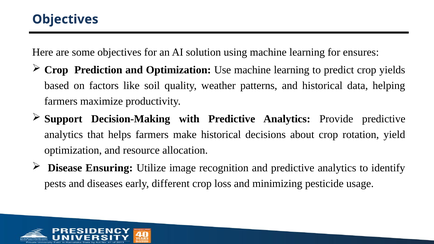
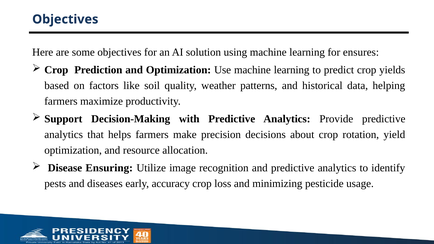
make historical: historical -> precision (221, 135)
different: different -> accuracy (171, 184)
